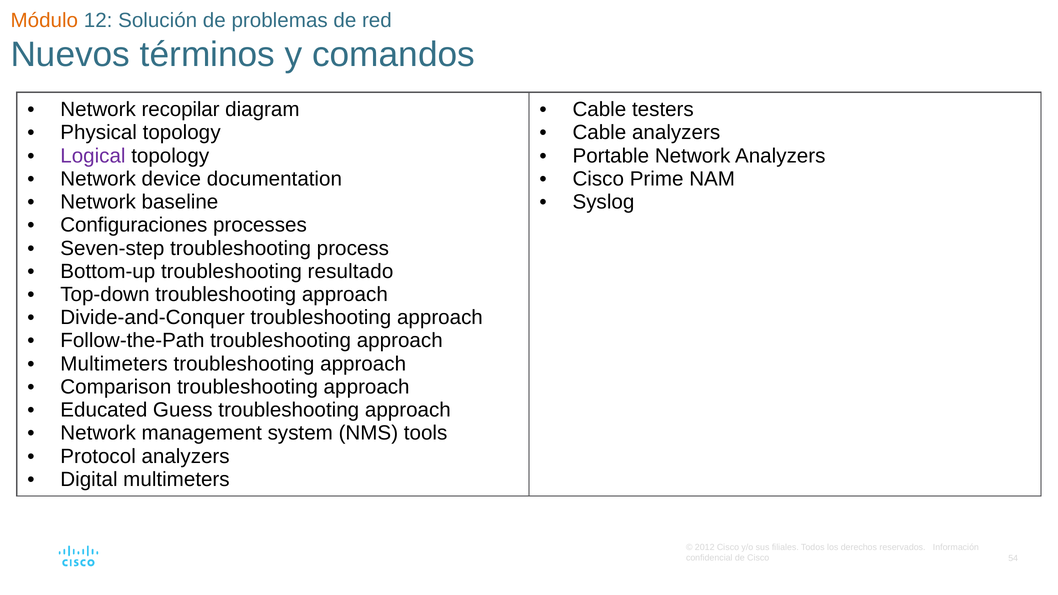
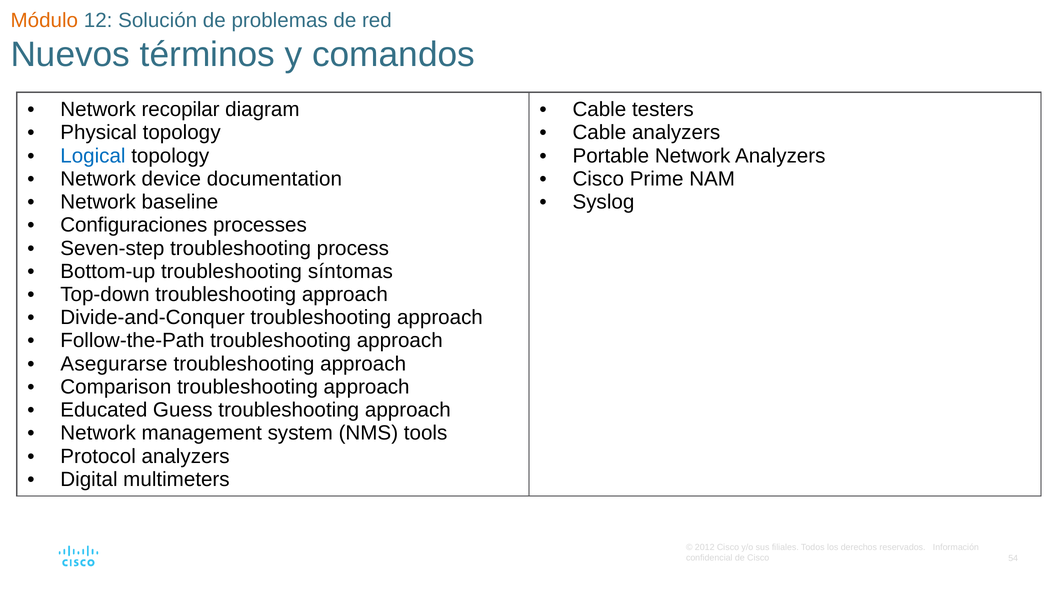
Logical colour: purple -> blue (93, 156)
resultado: resultado -> síntomas (350, 271)
Multimeters: Multimeters -> Asegurarse (114, 364)
